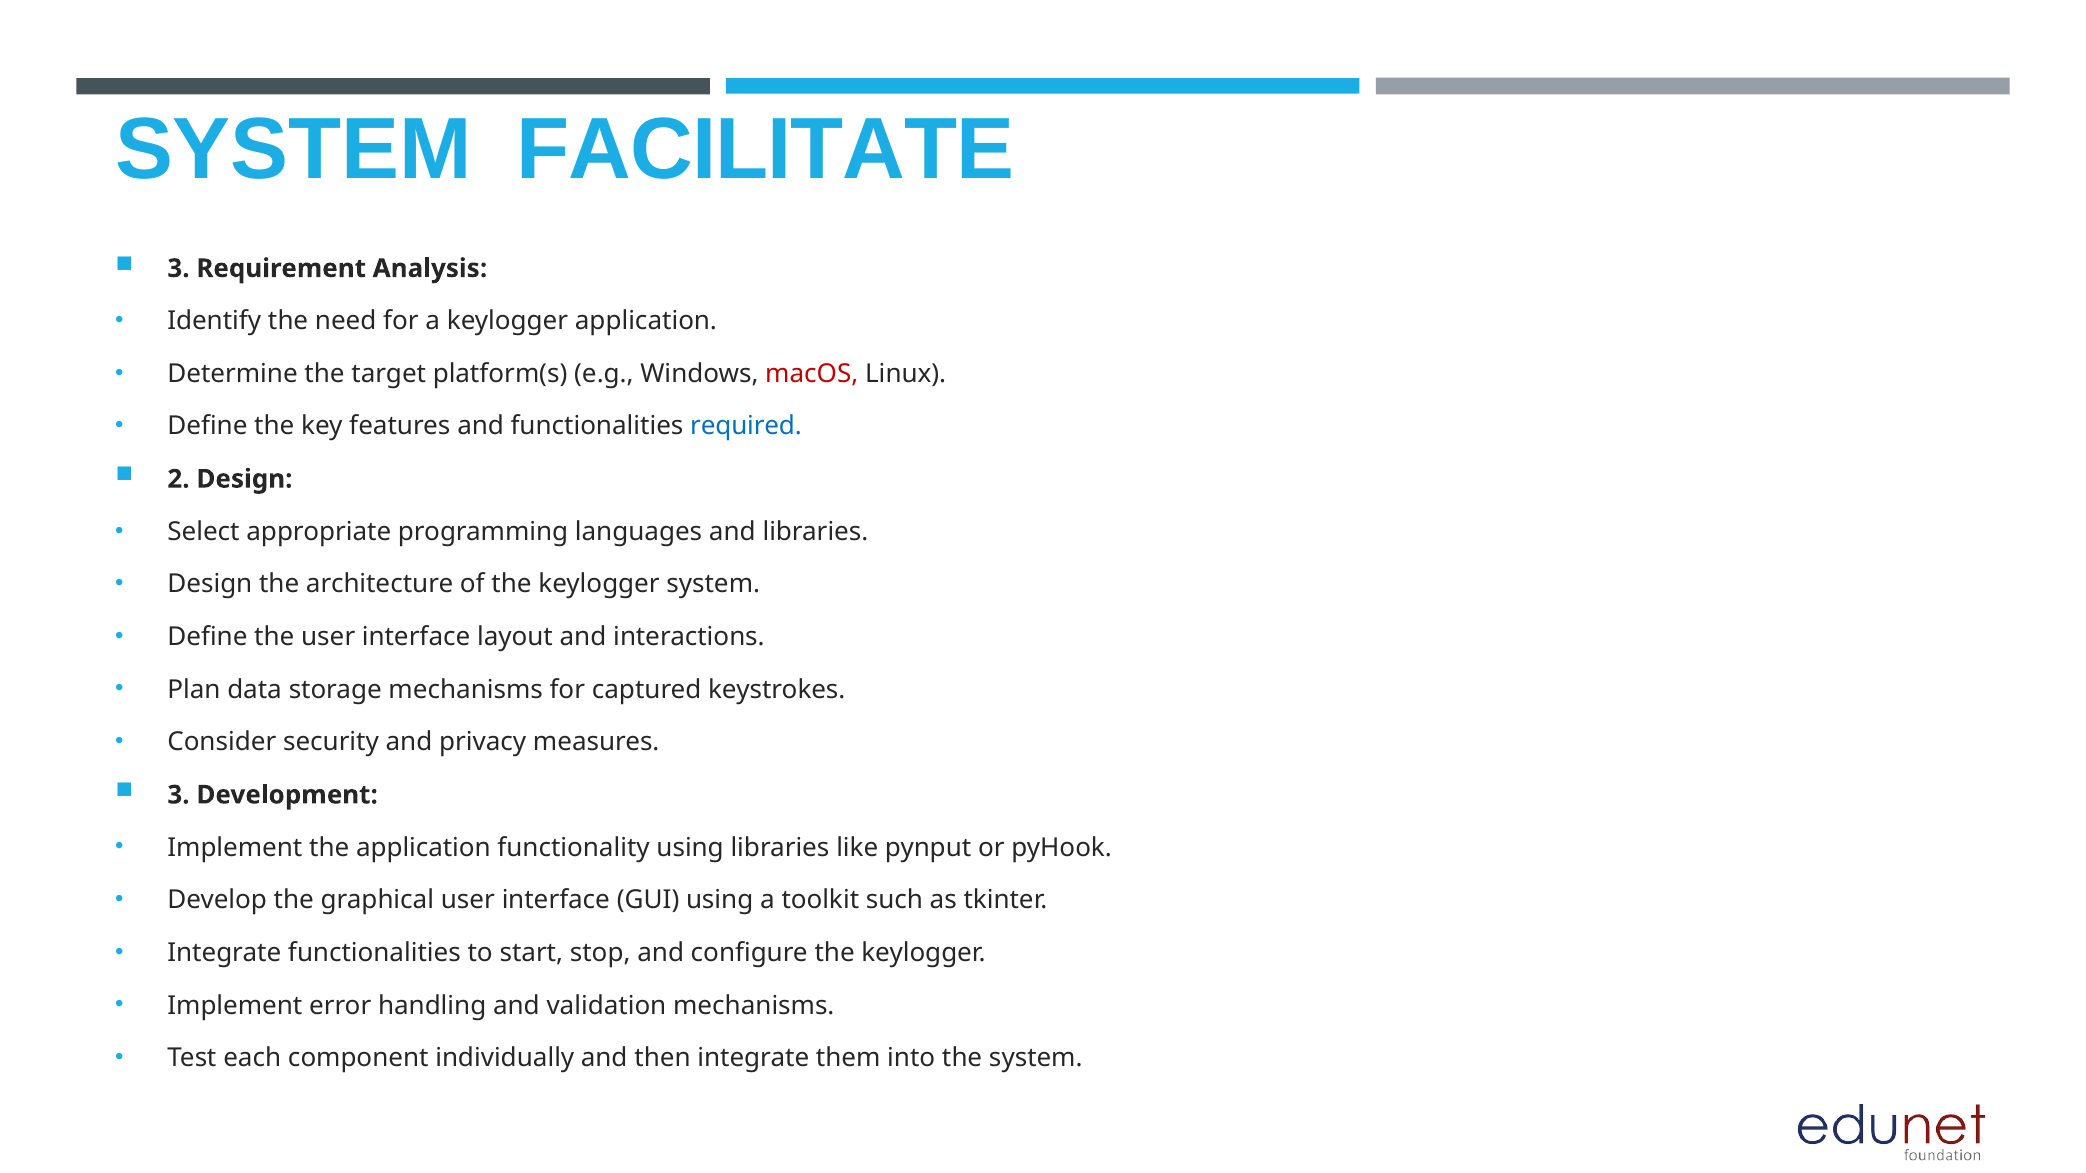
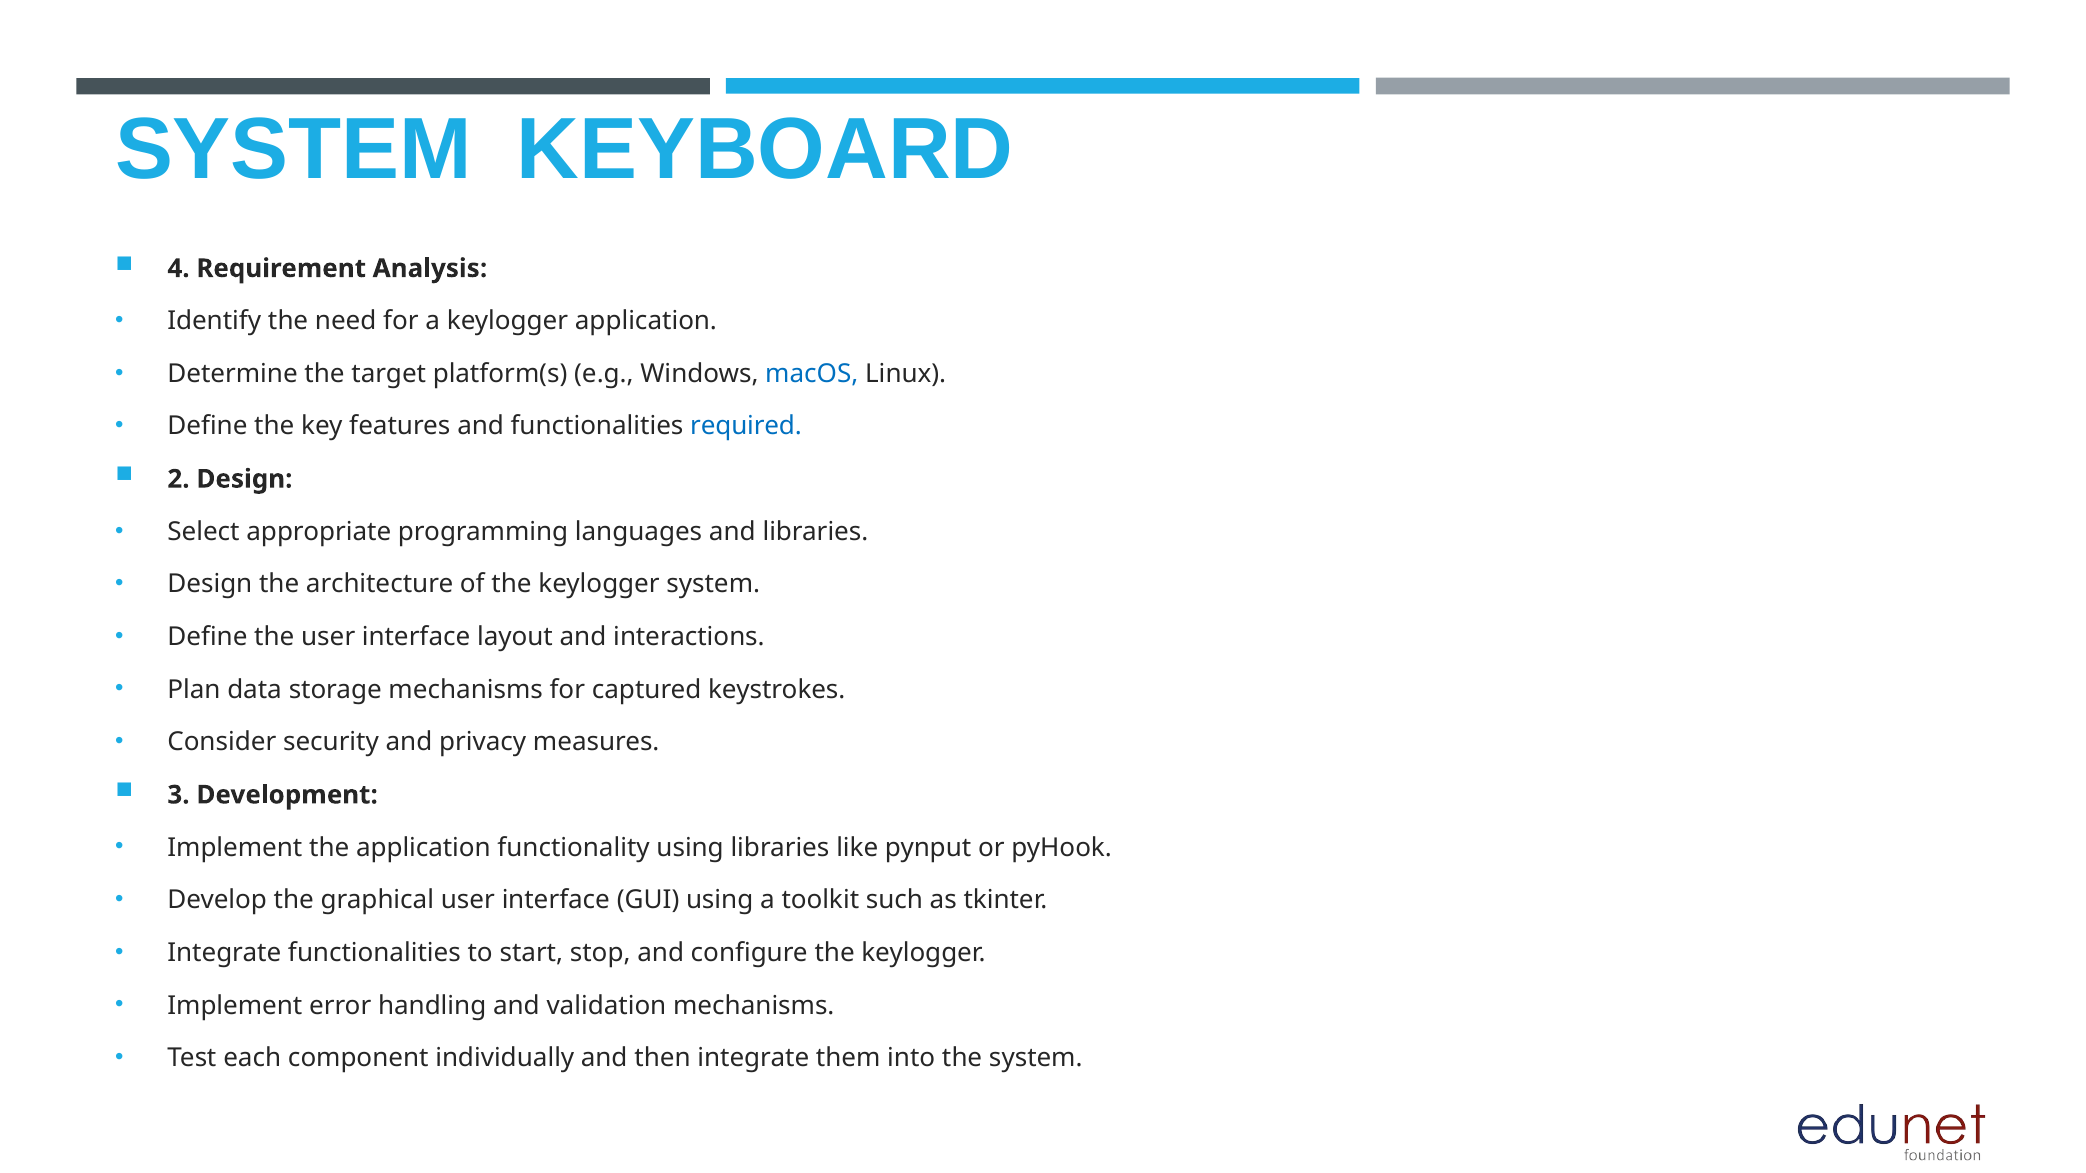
FACILITATE: FACILITATE -> KEYBOARD (765, 150)
3: 3 -> 4 (179, 269)
macOS colour: red -> blue (812, 374)
